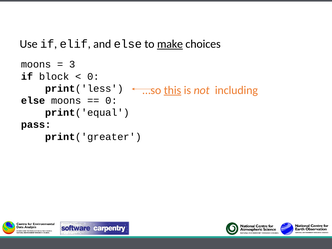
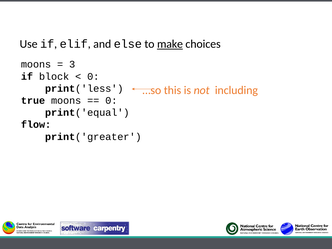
this underline: present -> none (172, 90)
else: else -> true (33, 101)
pass: pass -> flow (36, 125)
